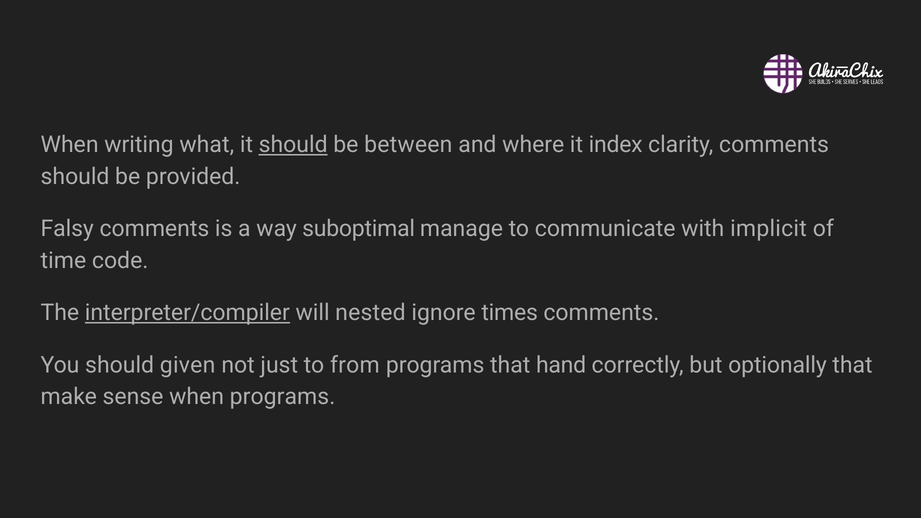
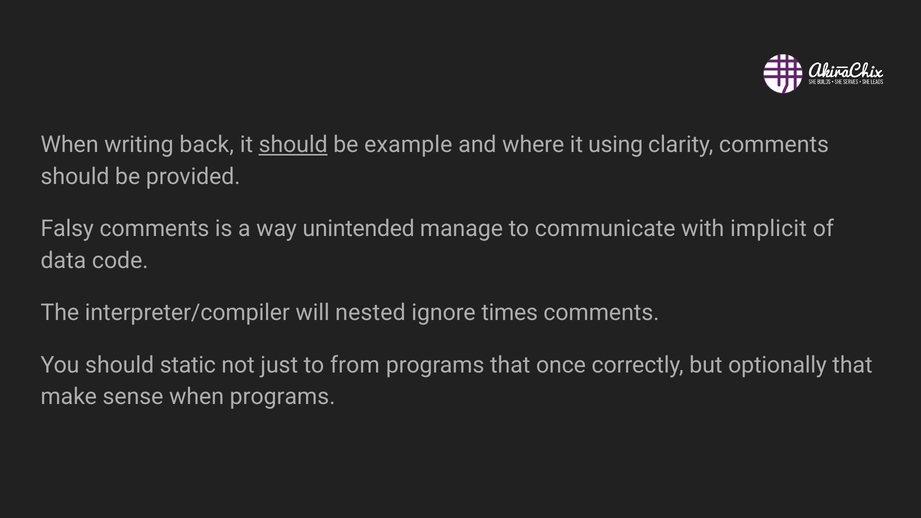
what: what -> back (207, 145)
between: between -> example (408, 145)
index: index -> using (616, 145)
suboptimal: suboptimal -> unintended (359, 229)
time: time -> data (63, 261)
interpreter/compiler underline: present -> none (187, 313)
given: given -> static (188, 365)
hand: hand -> once (561, 365)
